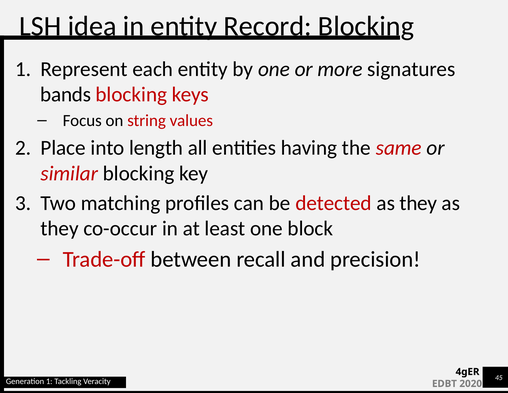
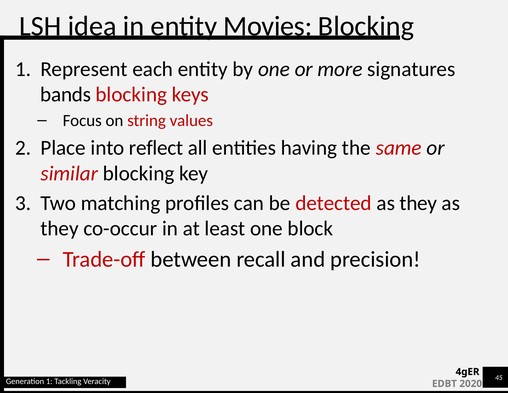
Record: Record -> Movies (268, 26)
length: length -> reflect (156, 148)
